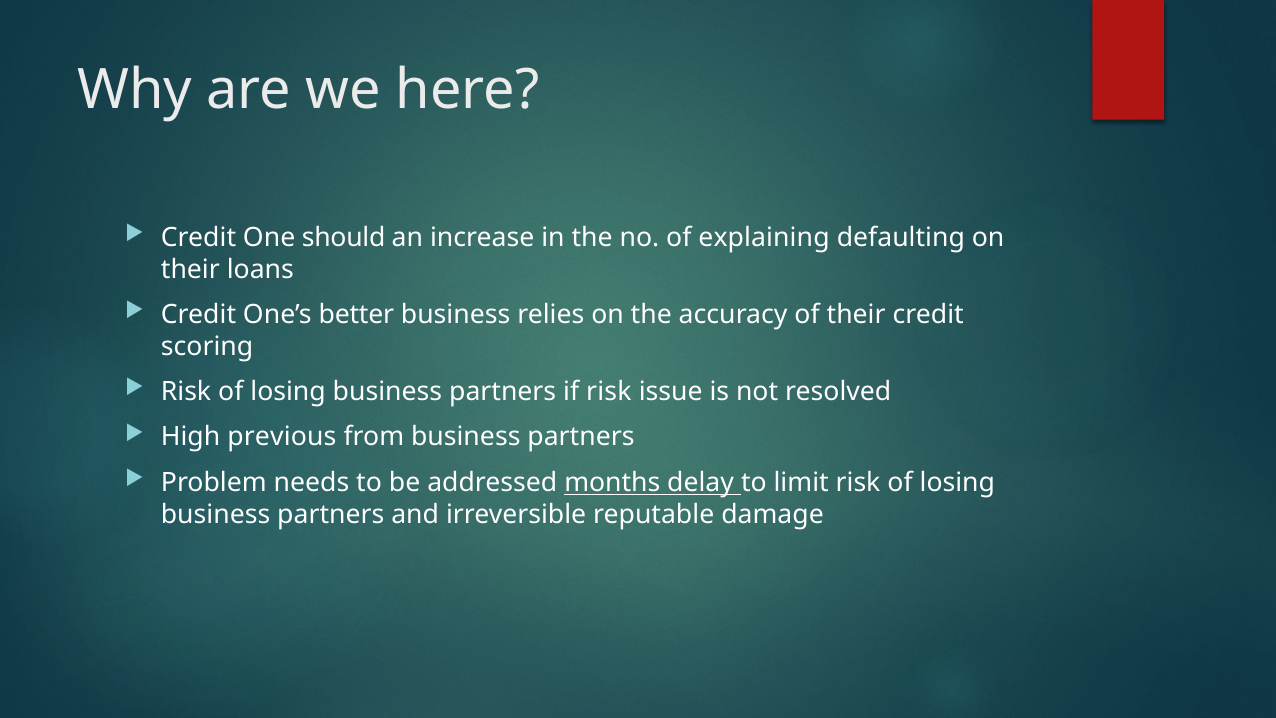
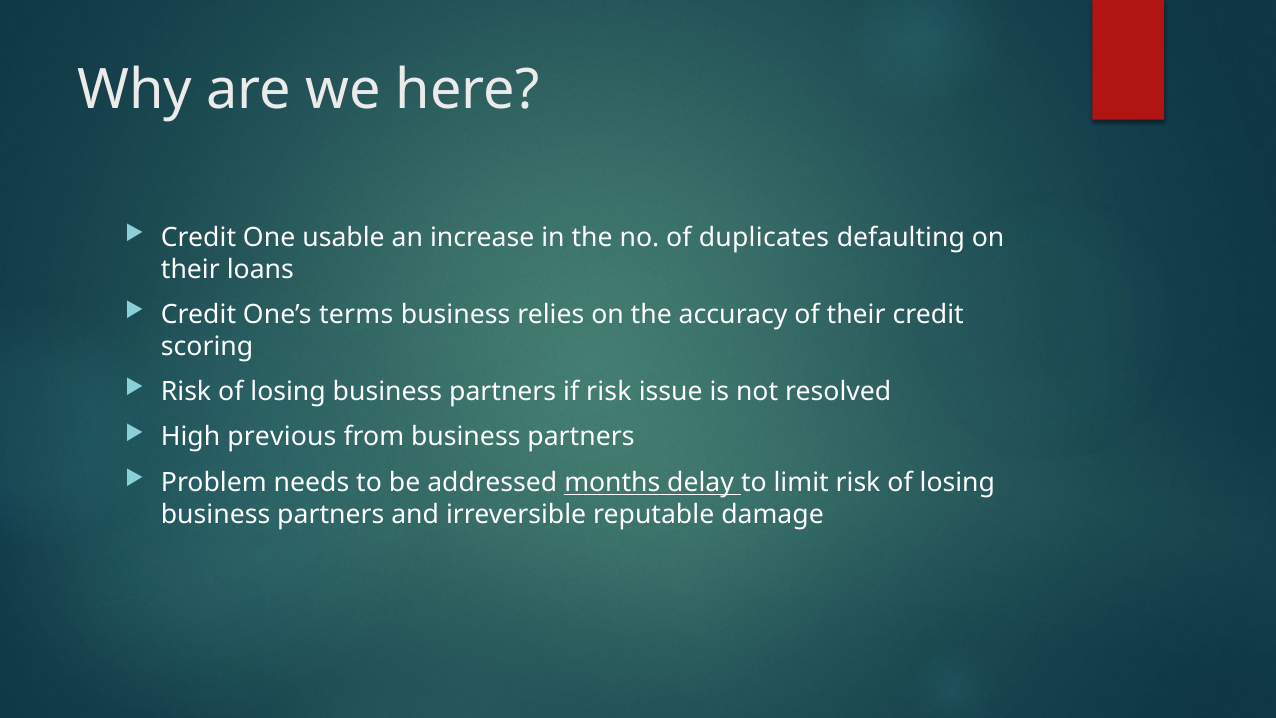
should: should -> usable (344, 237)
explaining: explaining -> duplicates (764, 237)
better: better -> terms (356, 315)
